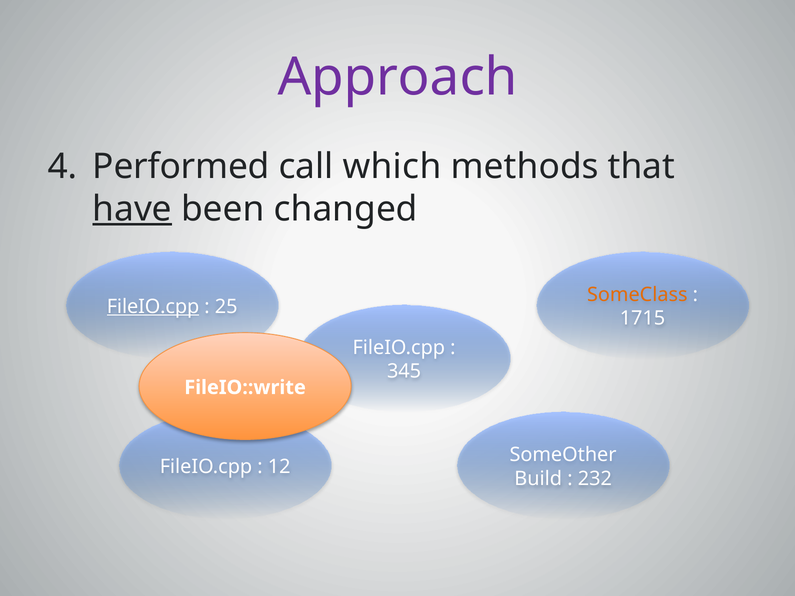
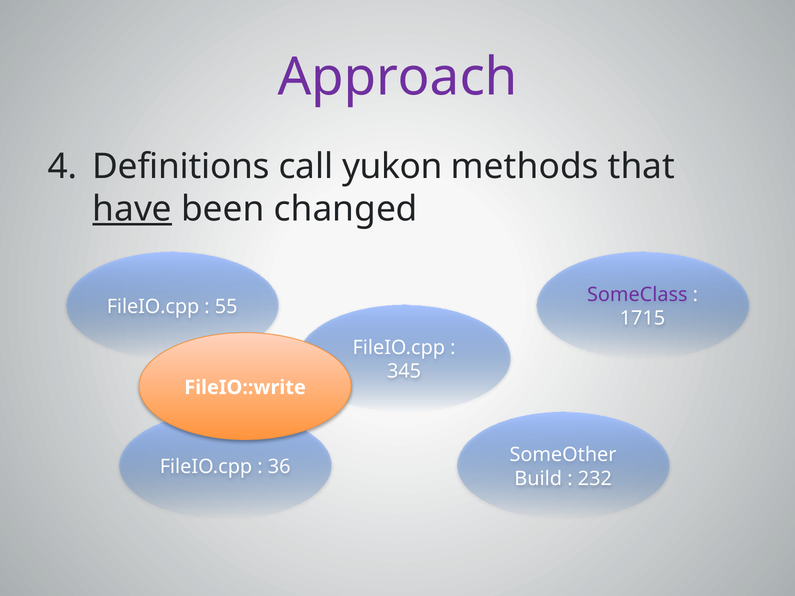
Performed: Performed -> Definitions (181, 167)
which: which -> yukon (392, 167)
SomeClass colour: orange -> purple (637, 295)
FileIO.cpp underline: present -> none (153, 307)
25: 25 -> 55 (226, 307)
12: 12 -> 36 (279, 467)
